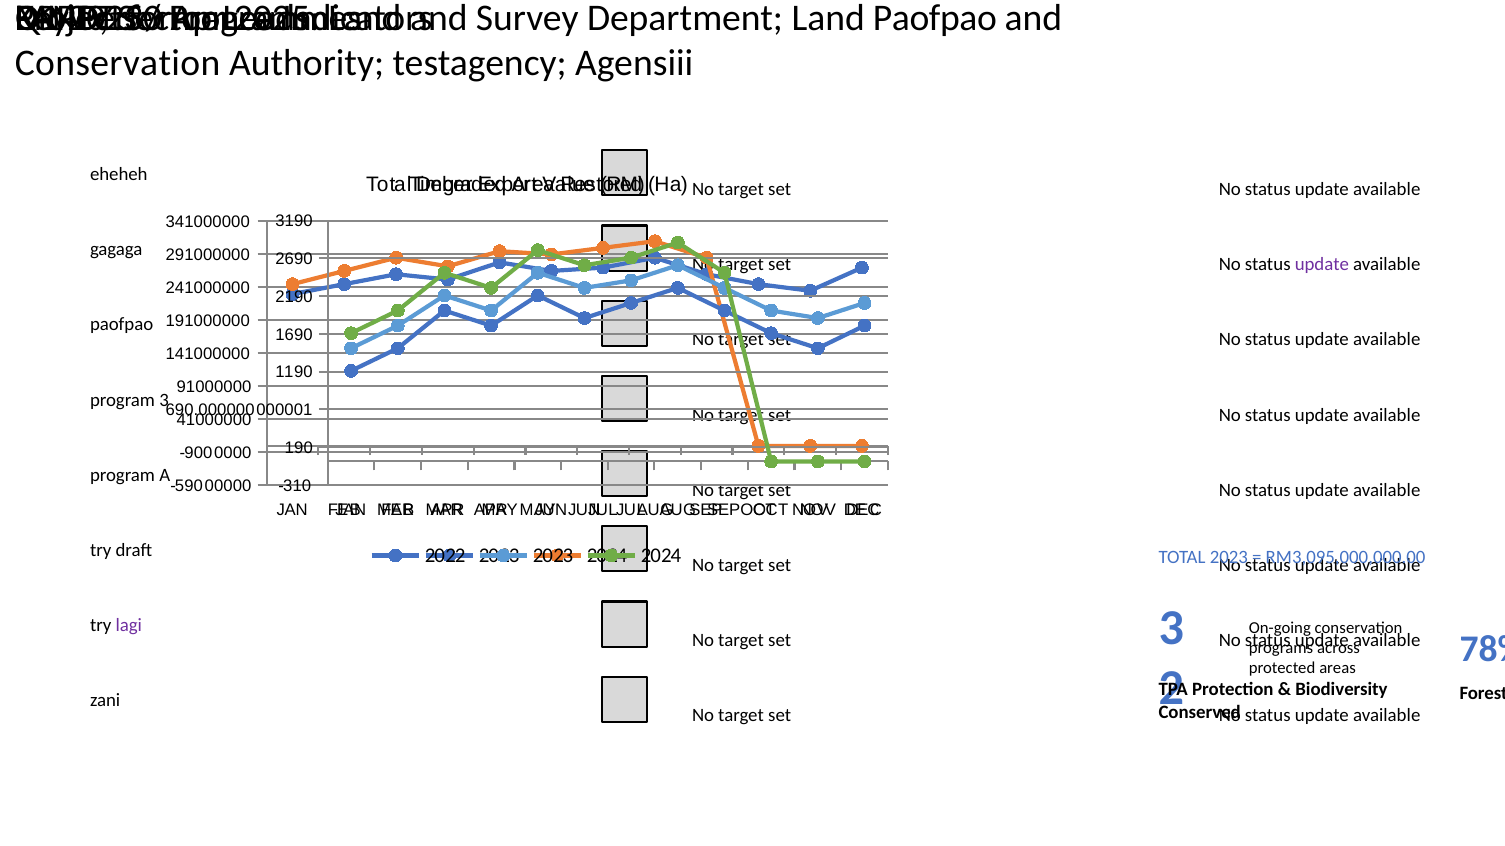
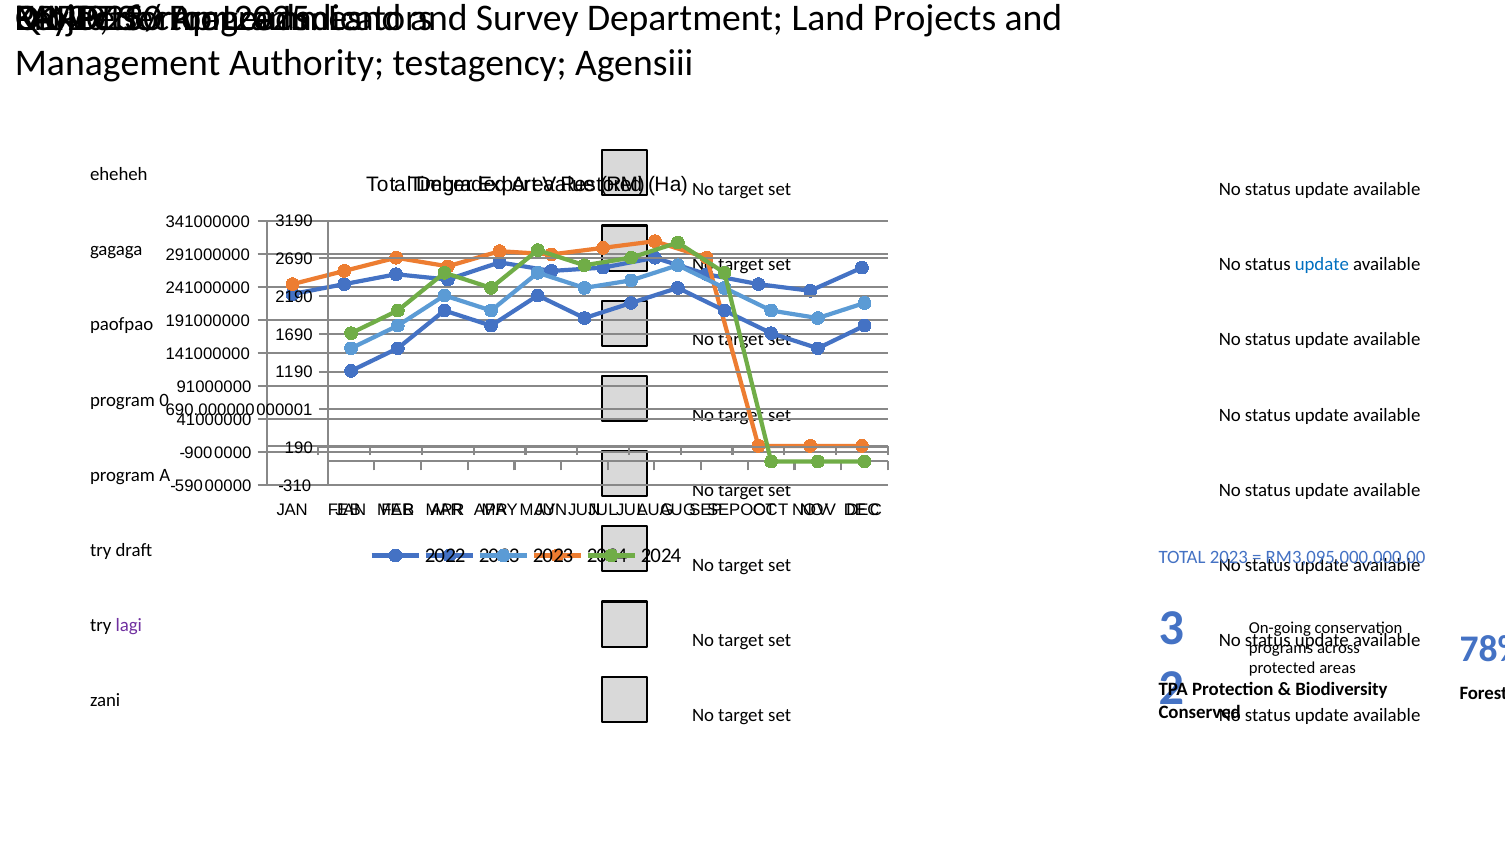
Land Paofpao: Paofpao -> Projects (935, 18)
Conservation: Conservation -> Management (118, 63)
update colour: purple -> blue (1322, 265)
program 3: 3 -> 0 (164, 400)
